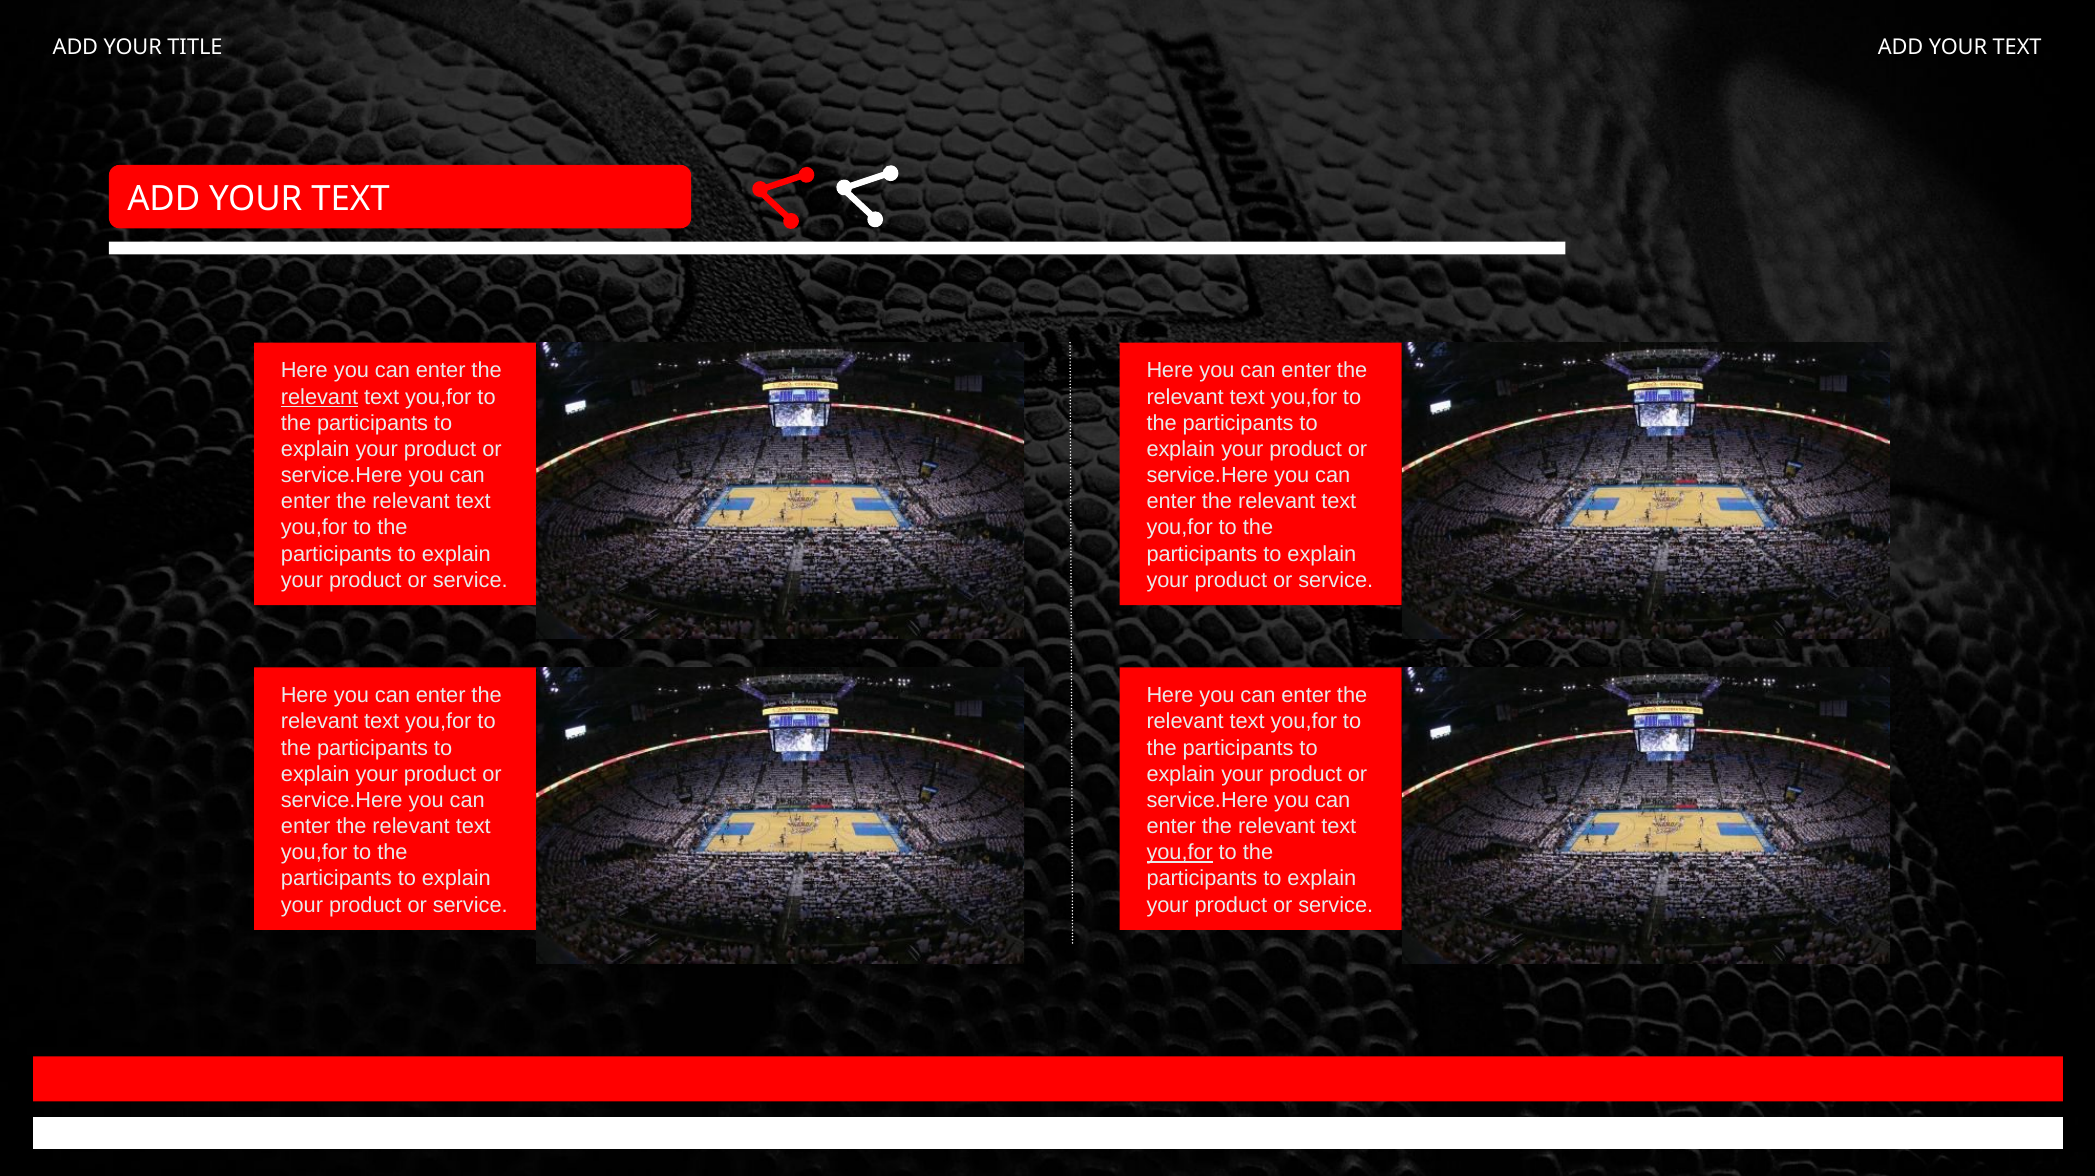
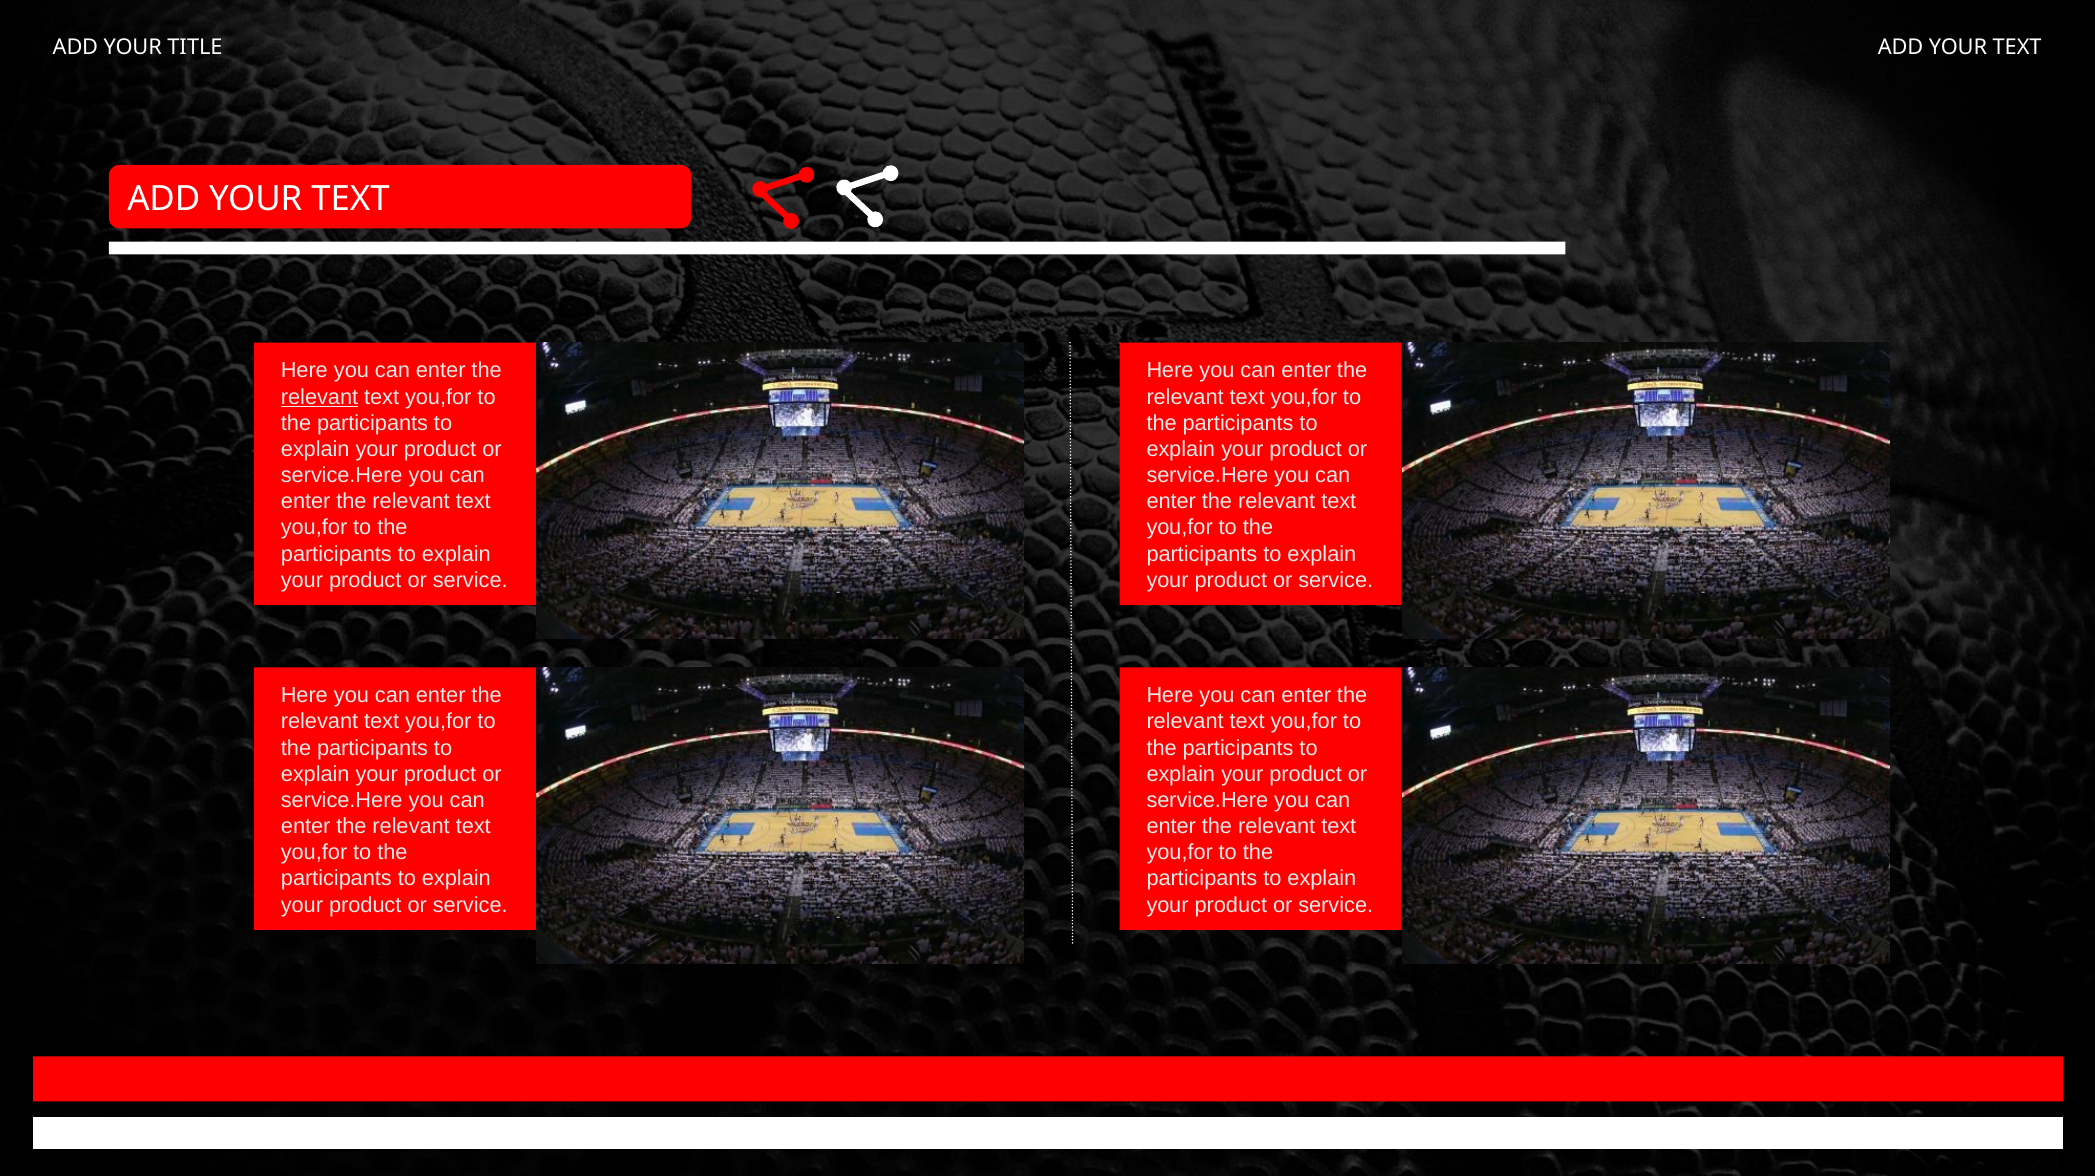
you,for underline: present -> none (1180, 853)
